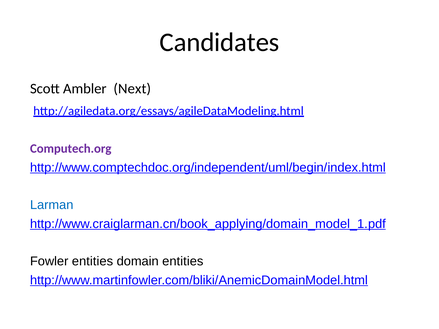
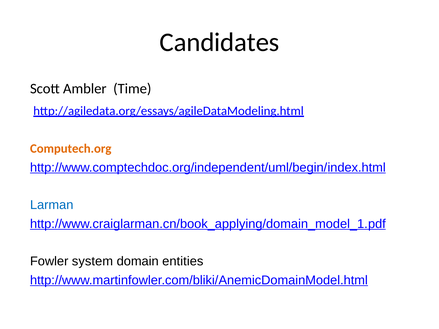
Next: Next -> Time (132, 89)
Computech.org colour: purple -> orange (71, 149)
Fowler entities: entities -> system (92, 262)
